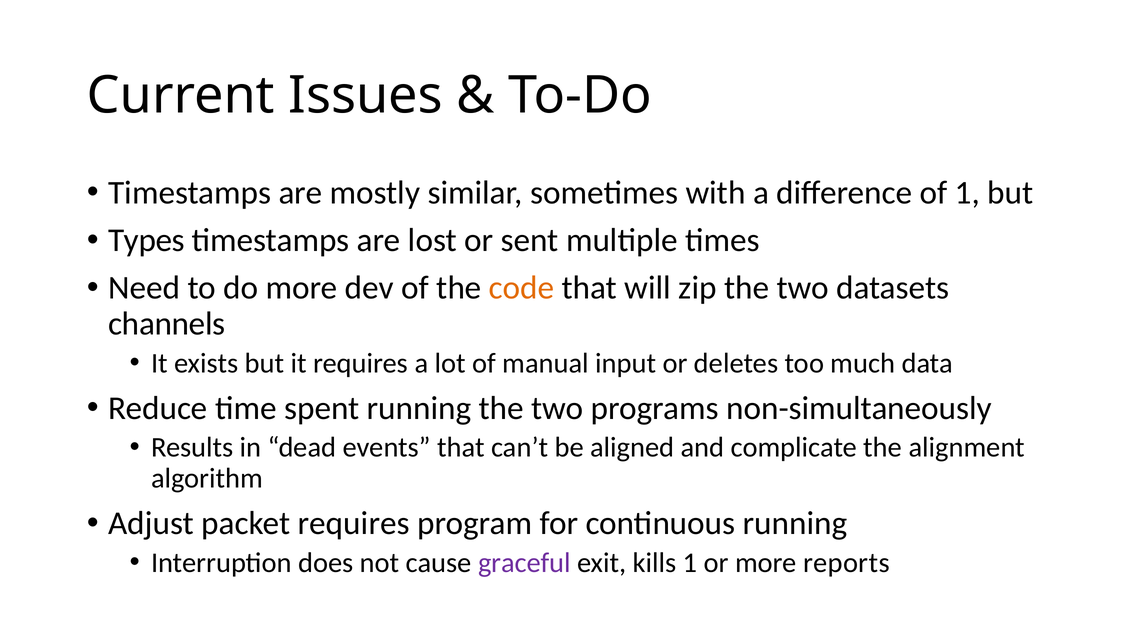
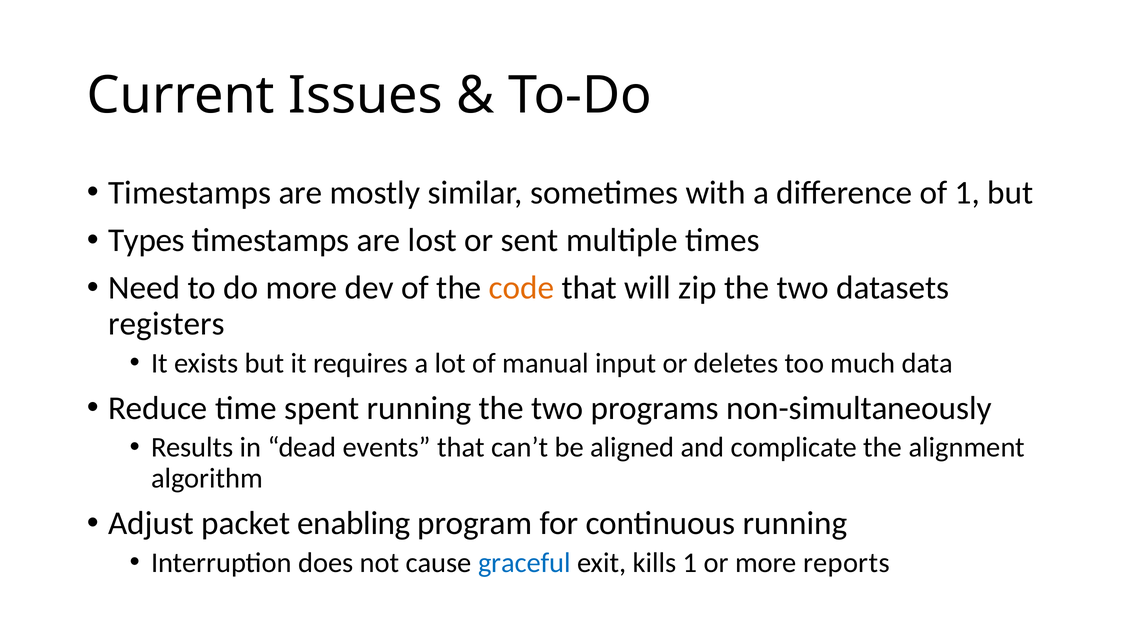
channels: channels -> registers (167, 324)
packet requires: requires -> enabling (354, 524)
graceful colour: purple -> blue (524, 563)
